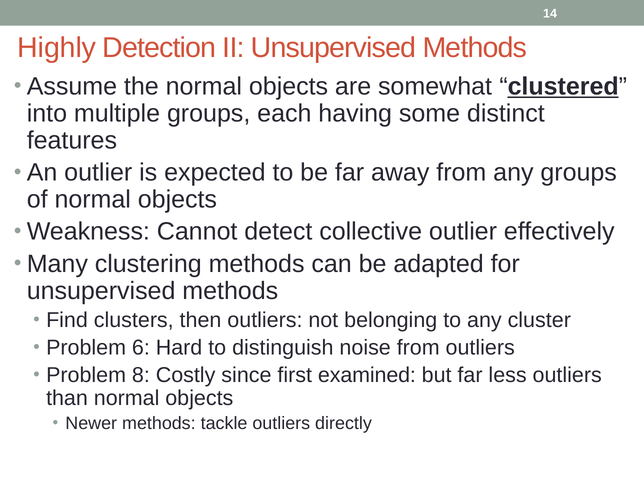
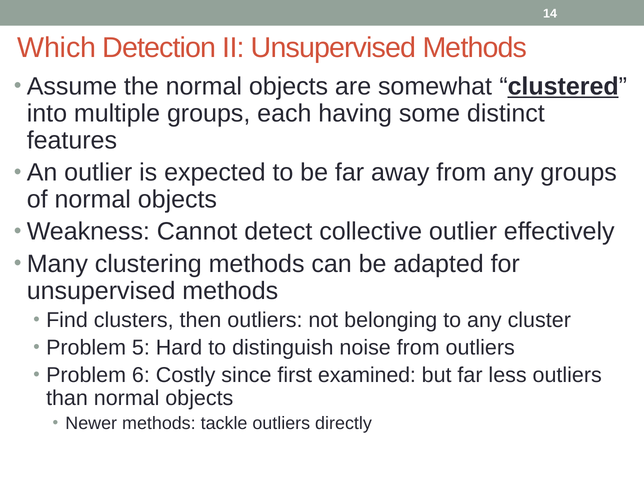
Highly: Highly -> Which (57, 48)
6: 6 -> 5 (141, 348)
8: 8 -> 6 (141, 375)
